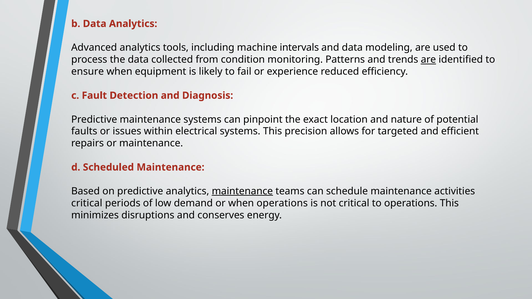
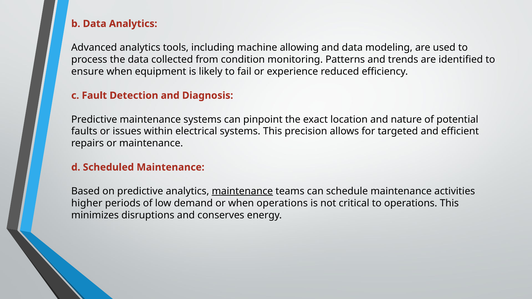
intervals: intervals -> allowing (299, 48)
are underline: present -> none (428, 60)
critical: critical -> higher (87, 203)
